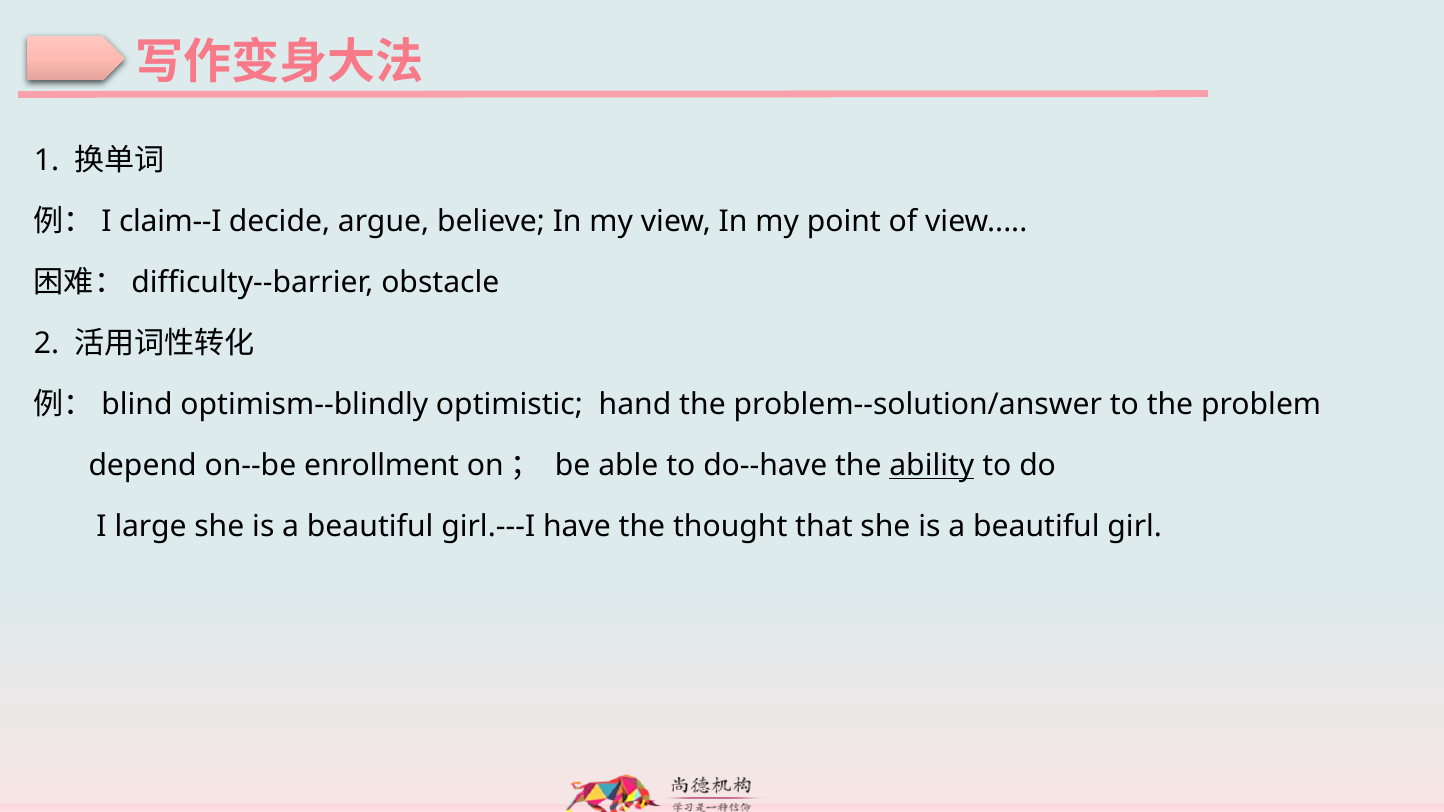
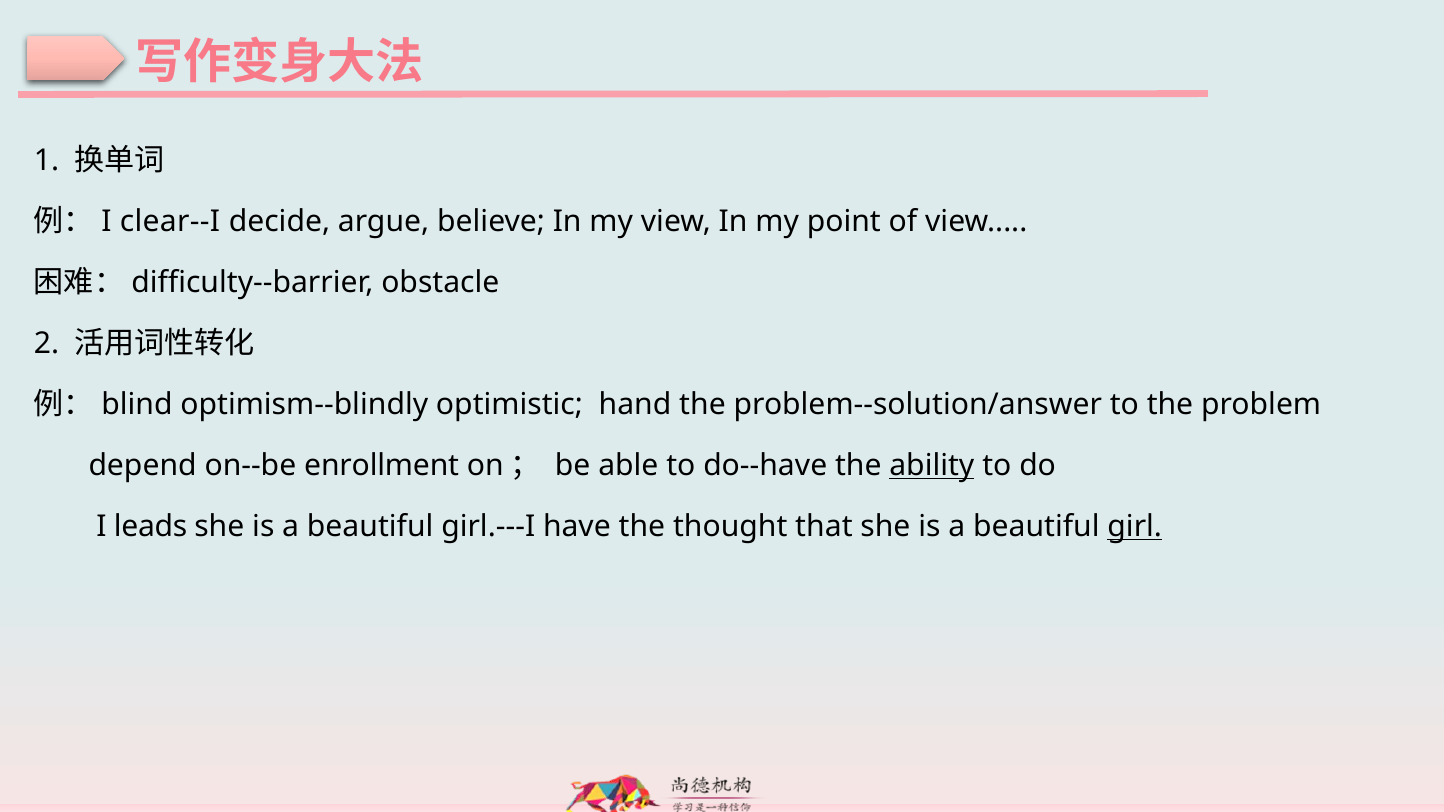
claim--I: claim--I -> clear--I (170, 222)
large: large -> leads (151, 527)
girl underline: none -> present (1135, 527)
